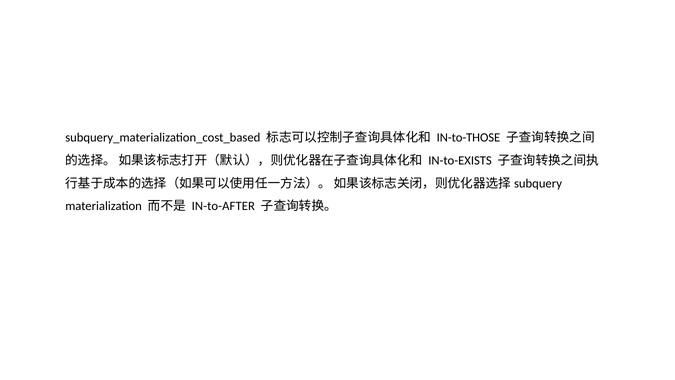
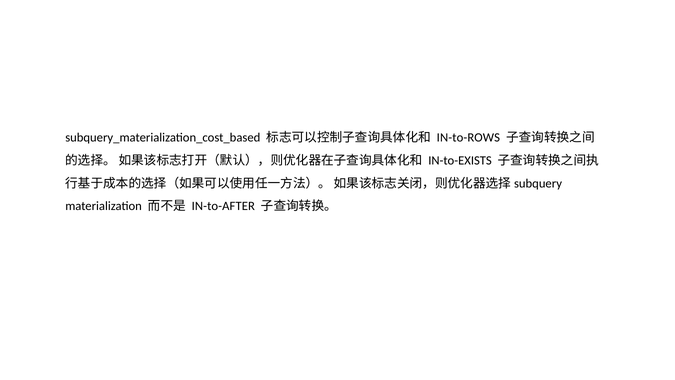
IN-to-THOSE: IN-to-THOSE -> IN-to-ROWS (468, 138)
